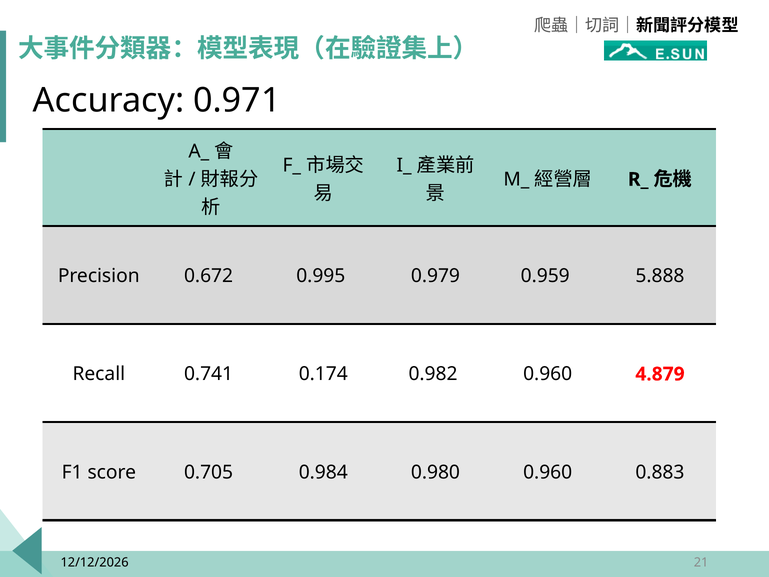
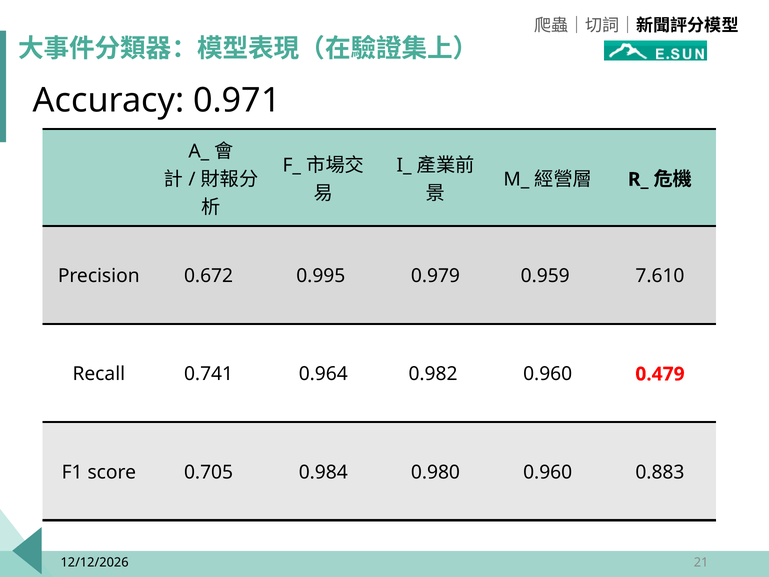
5.888: 5.888 -> 7.610 (660, 276)
0.174: 0.174 -> 0.964 (323, 374)
4.879: 4.879 -> 0.479 (660, 374)
